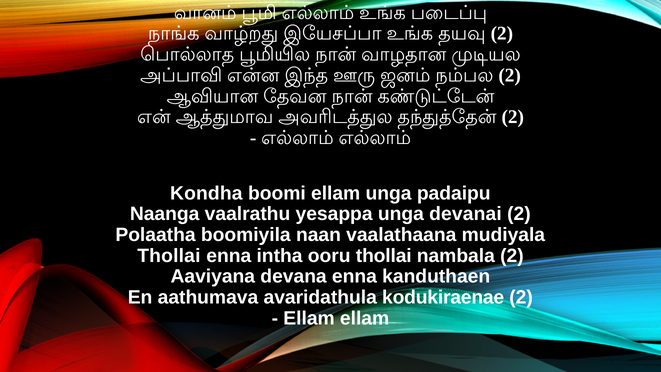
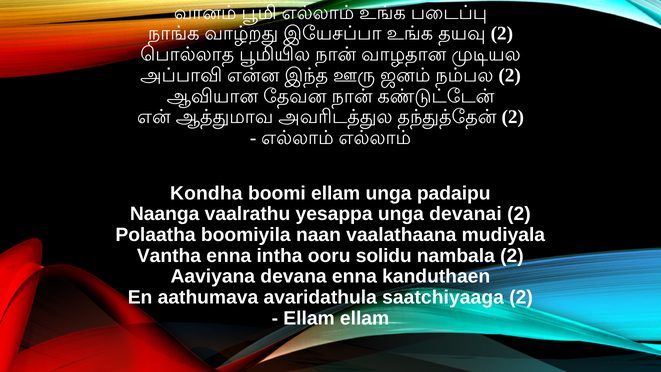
Thollai: Thollai -> Vantha (169, 256)
ooru thollai: thollai -> solidu (384, 256)
kodukiraenae: kodukiraenae -> saatchiyaaga (443, 297)
